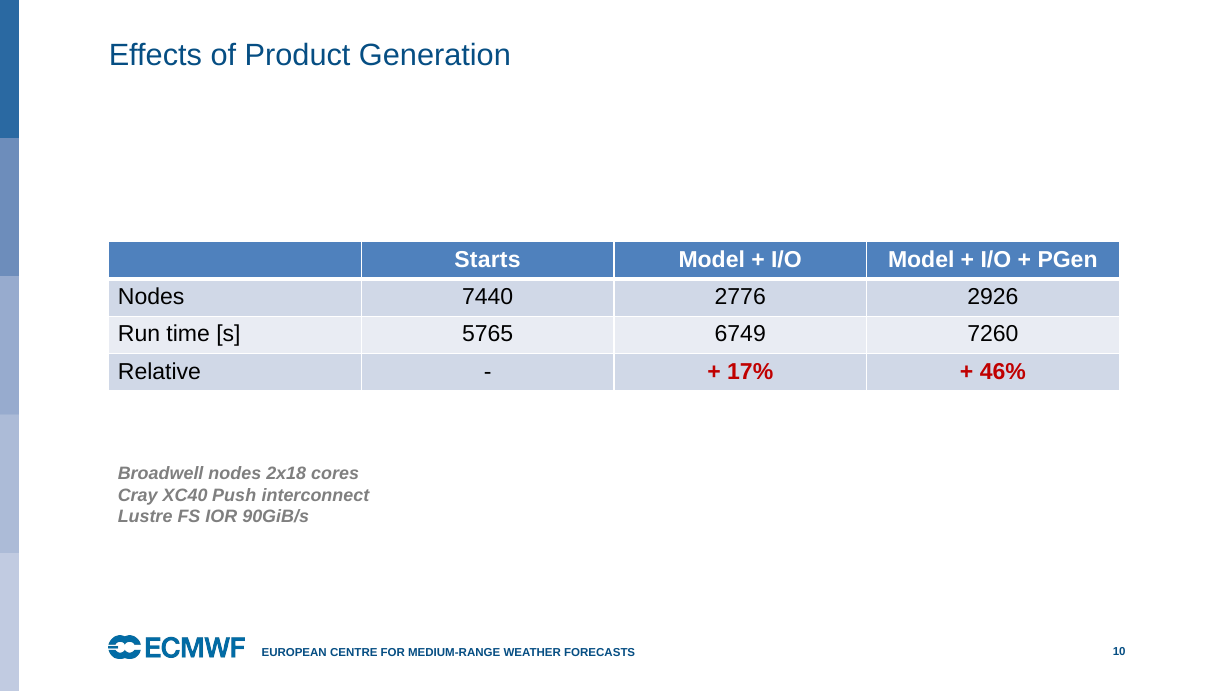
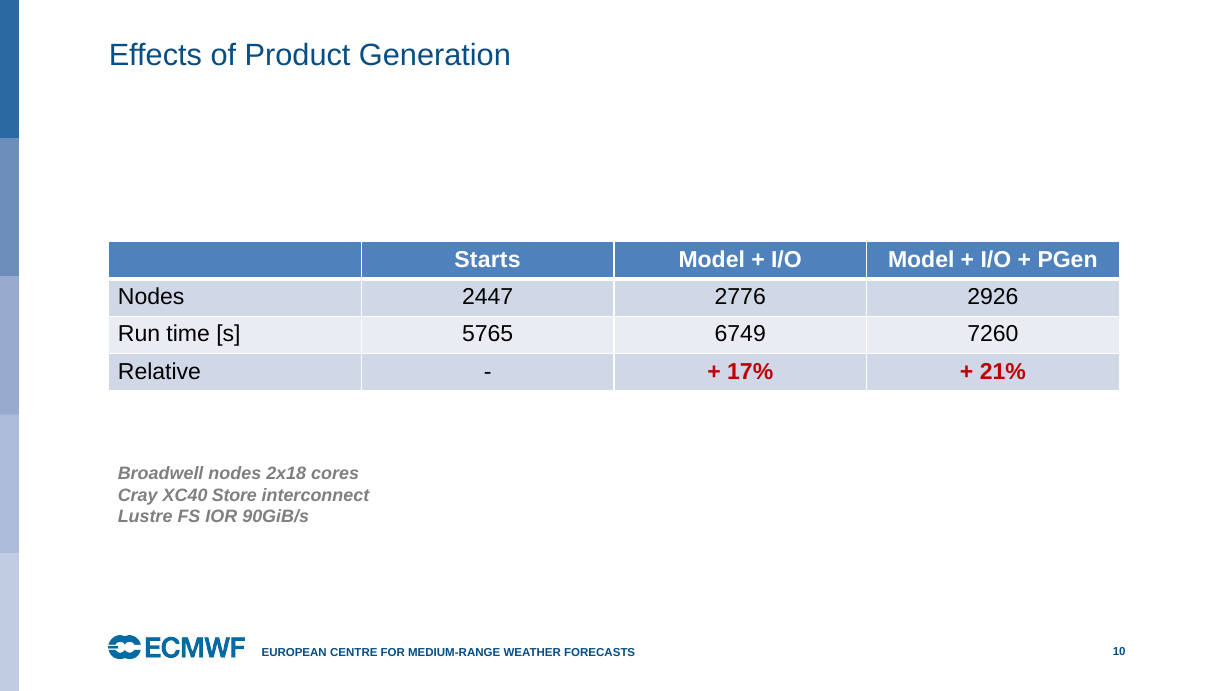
7440: 7440 -> 2447 (488, 297)
46%: 46% -> 21% (1003, 372)
Push: Push -> Store (234, 496)
